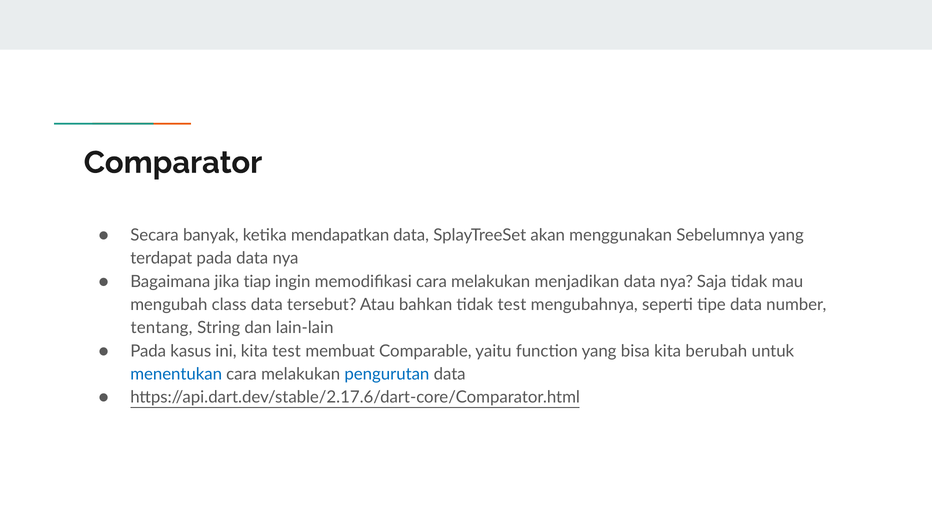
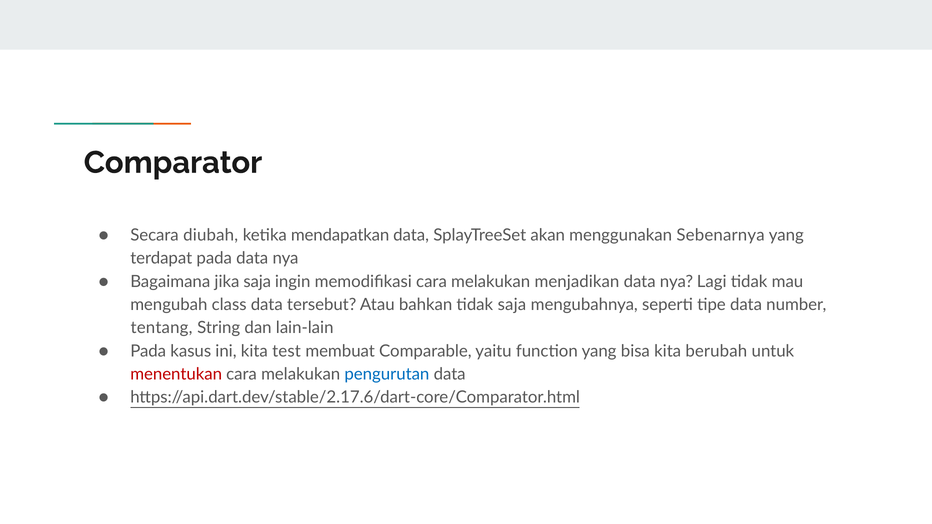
banyak: banyak -> diubah (211, 235)
Sebelumnya: Sebelumnya -> Sebenarnya (721, 235)
jika tiap: tiap -> saja (257, 282)
Saja: Saja -> Lagi (712, 282)
tidak test: test -> saja (512, 305)
menentukan colour: blue -> red (176, 374)
